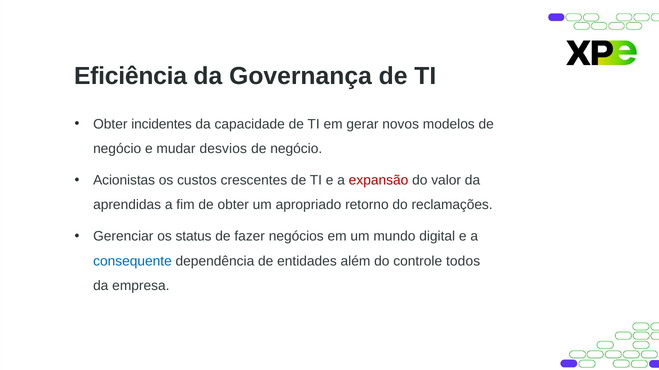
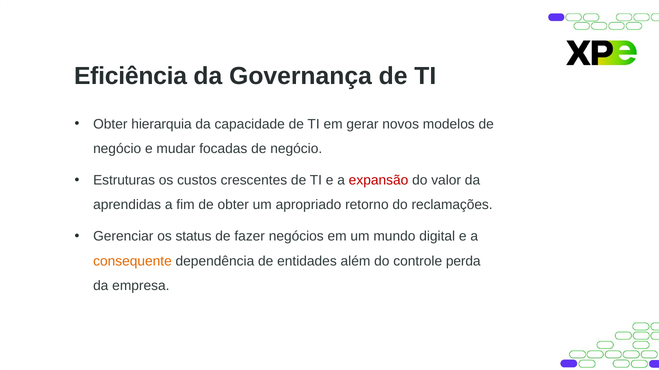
incidentes: incidentes -> hierarquia (162, 124)
desvios: desvios -> focadas (223, 149)
Acionistas: Acionistas -> Estruturas (124, 181)
consequente colour: blue -> orange (132, 262)
todos: todos -> perda (463, 262)
